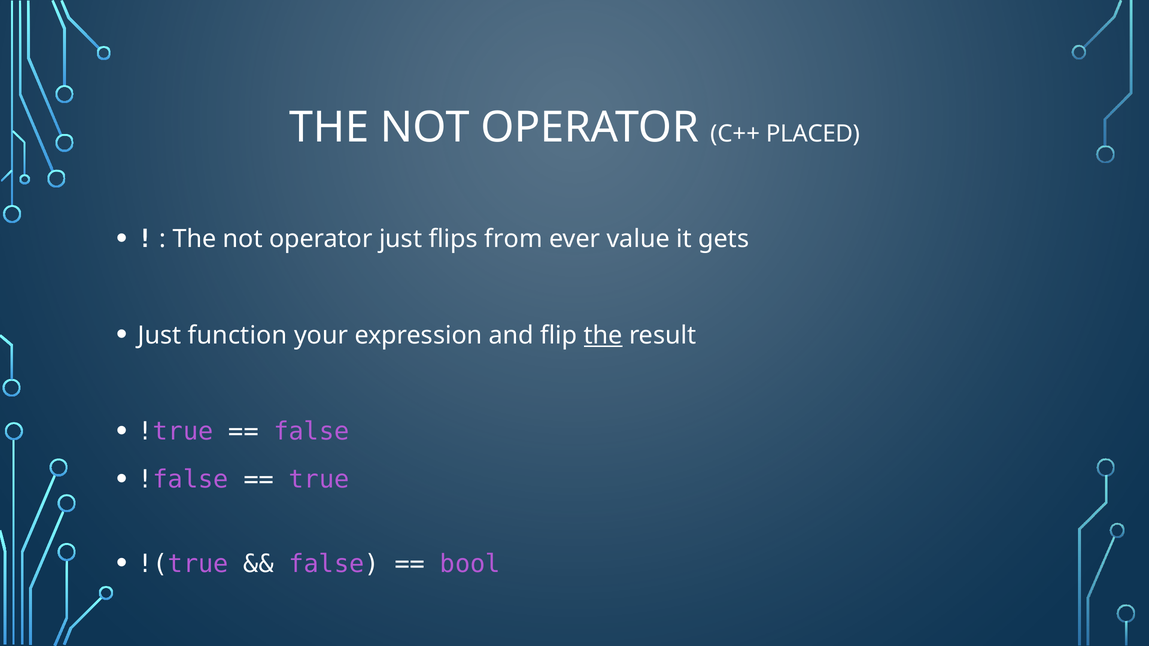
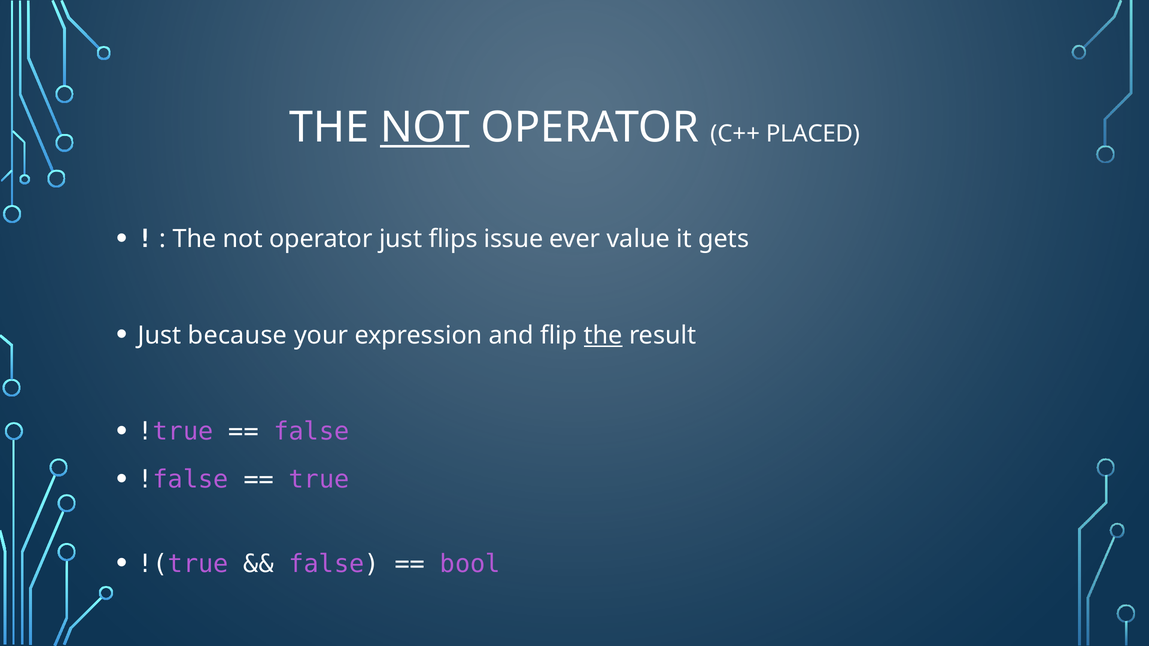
NOT underline: none -> present (425, 128)
from: from -> issue (514, 239)
function: function -> because (238, 335)
